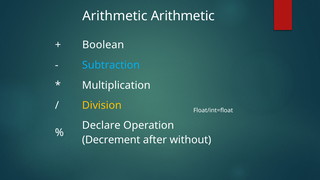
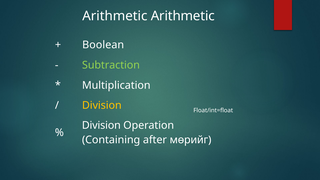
Subtraction colour: light blue -> light green (111, 65)
Declare: Declare -> Division (101, 125)
Decrement: Decrement -> Containing (111, 140)
without: without -> мөрийг (190, 140)
